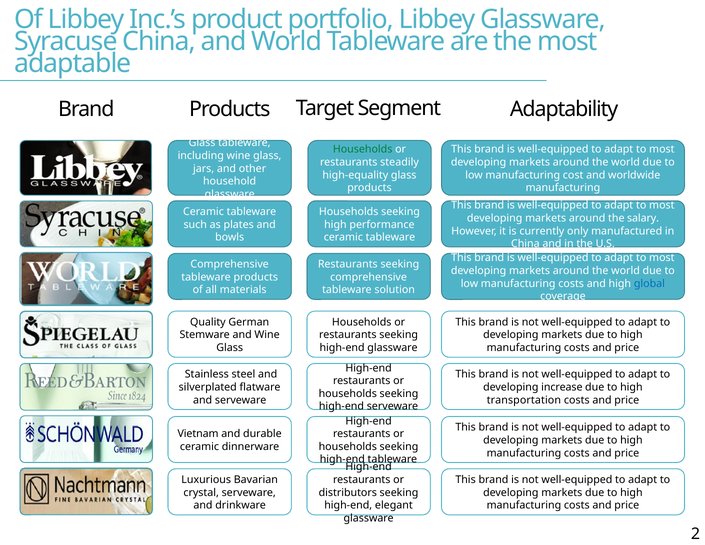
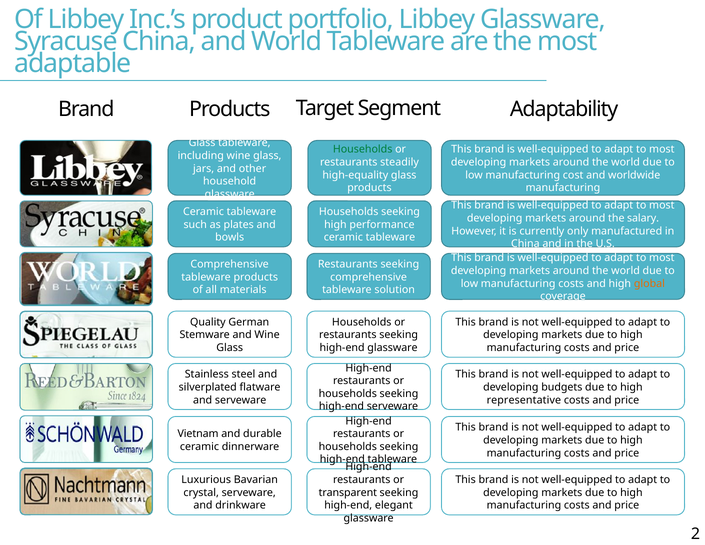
global colour: blue -> orange (649, 283)
increase: increase -> budgets (562, 387)
transportation: transportation -> representative (524, 400)
distributors: distributors -> transparent (348, 492)
